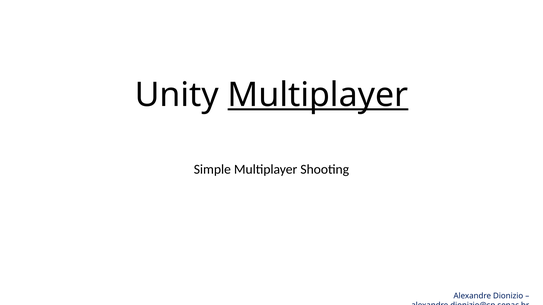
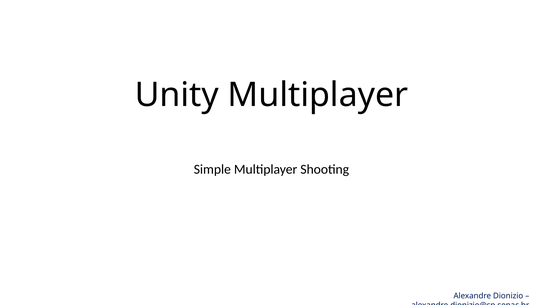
Multiplayer underline: present -> none (318, 95)
